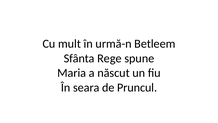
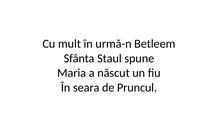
Rege: Rege -> Staul (109, 58)
